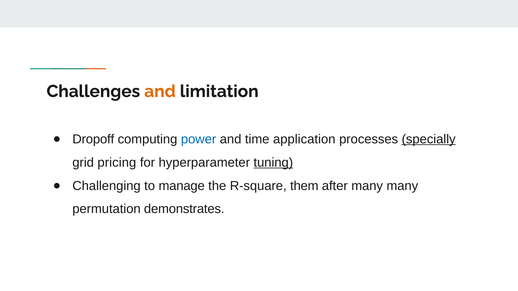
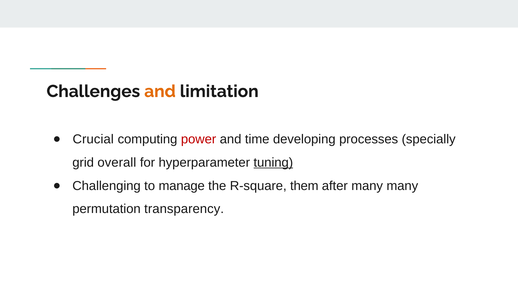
Dropoff: Dropoff -> Crucial (93, 139)
power colour: blue -> red (199, 139)
application: application -> developing (304, 139)
specially underline: present -> none (429, 139)
pricing: pricing -> overall (117, 163)
demonstrates: demonstrates -> transparency (184, 209)
